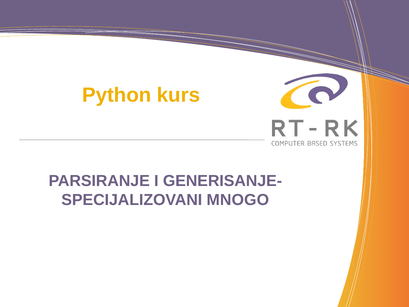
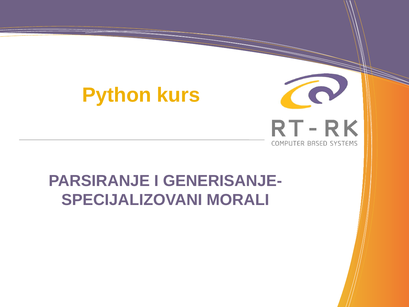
MNOGO: MNOGO -> MORALI (238, 200)
